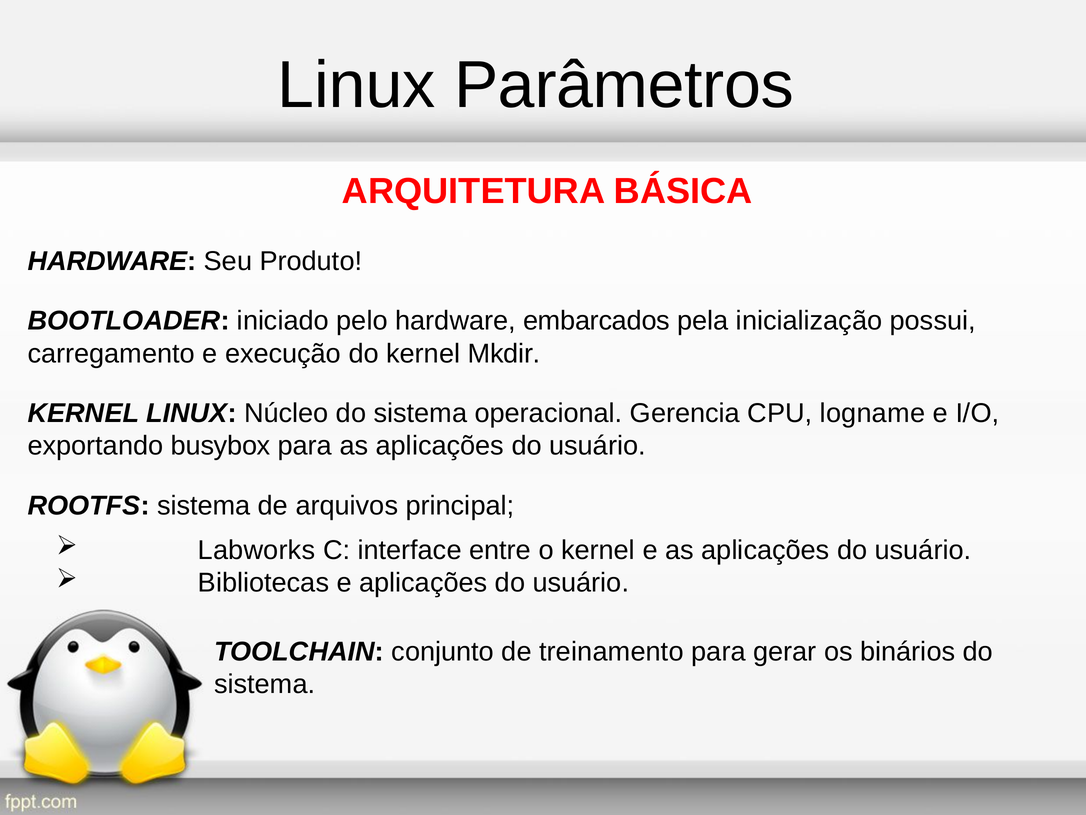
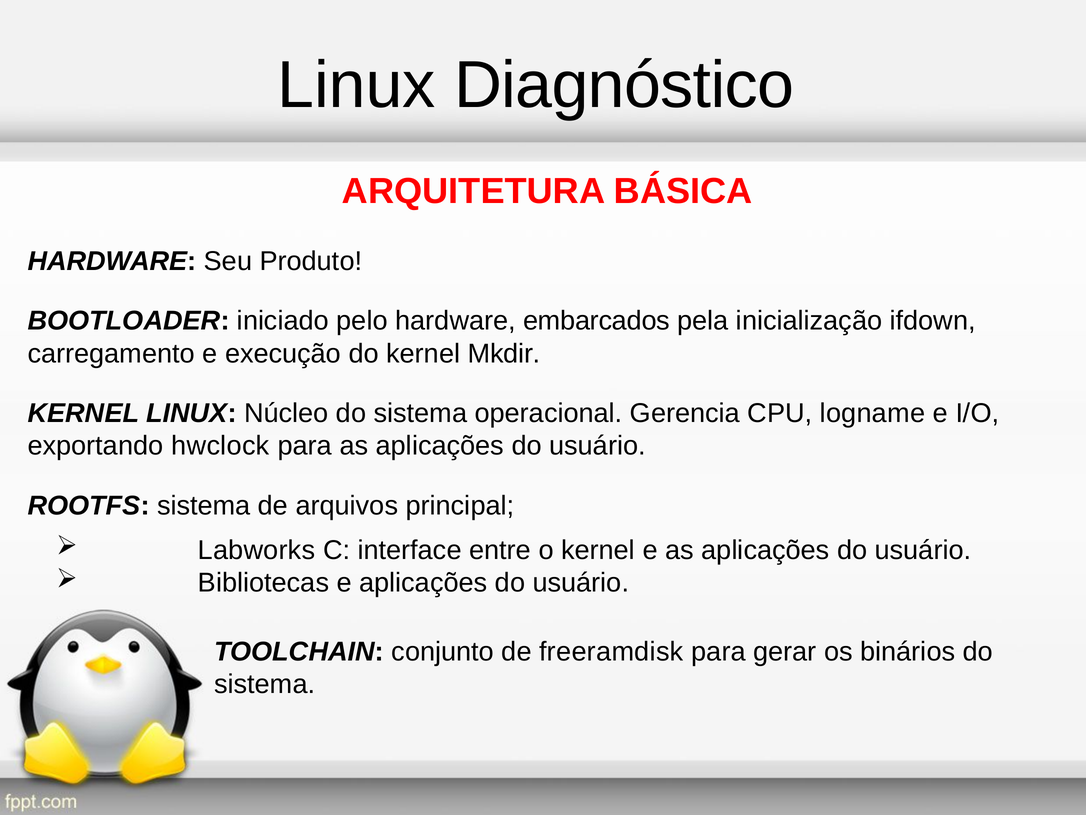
Parâmetros: Parâmetros -> Diagnóstico (624, 85)
possui: possui -> ifdown (933, 321)
busybox: busybox -> hwclock (220, 446)
treinamento: treinamento -> freeramdisk (611, 651)
